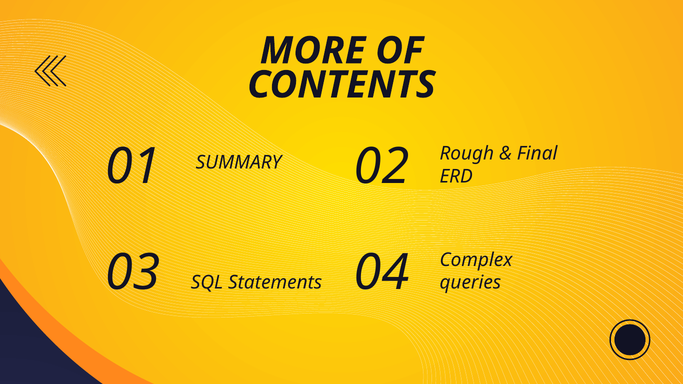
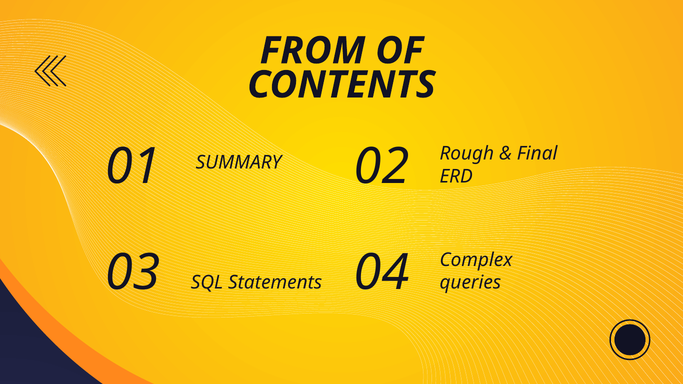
MORE: MORE -> FROM (313, 51)
